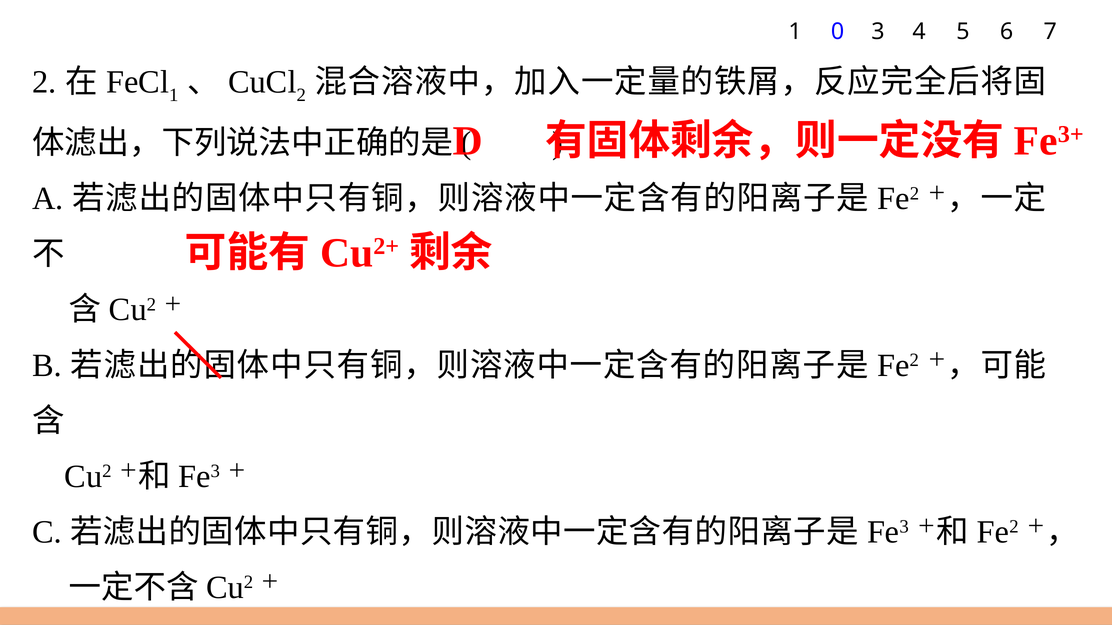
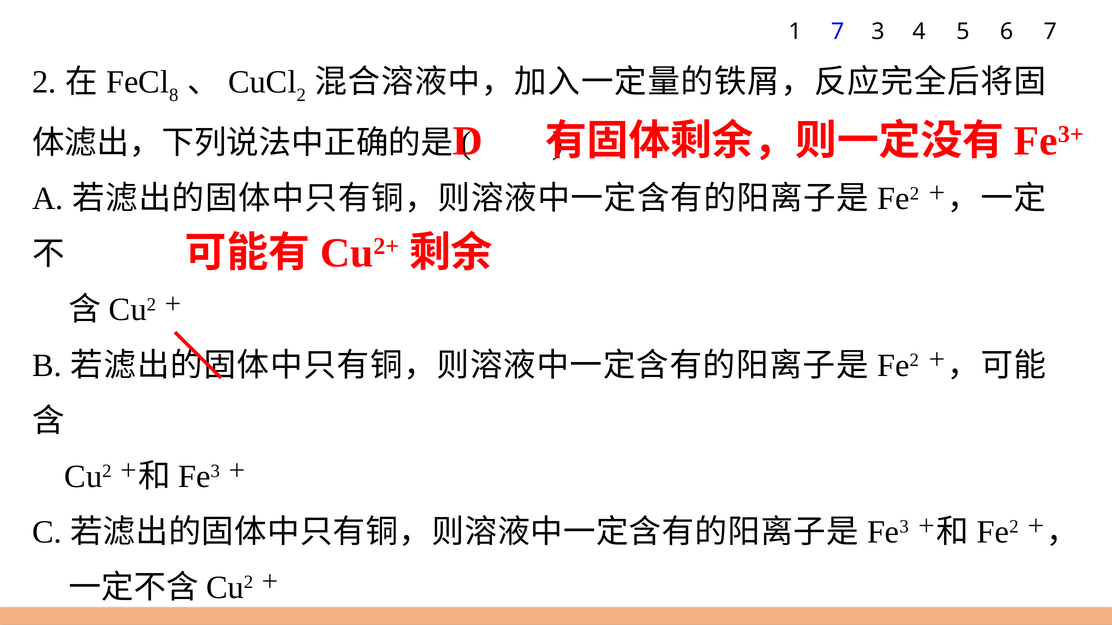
1 0: 0 -> 7 (838, 31)
1: 1 -> 8 (174, 95)
